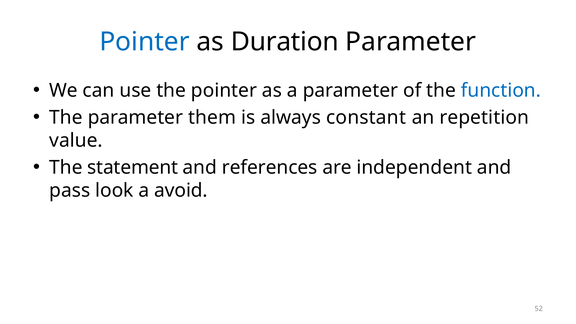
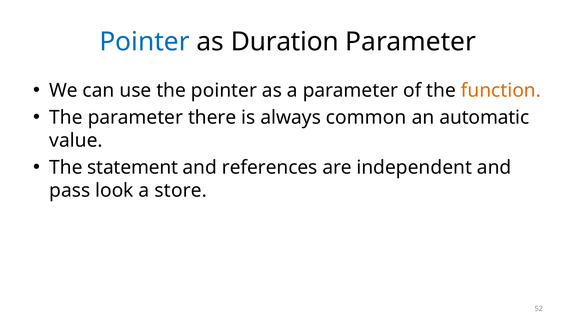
function colour: blue -> orange (501, 91)
them: them -> there (212, 118)
constant: constant -> common (366, 118)
repetition: repetition -> automatic (484, 118)
avoid: avoid -> store (181, 190)
